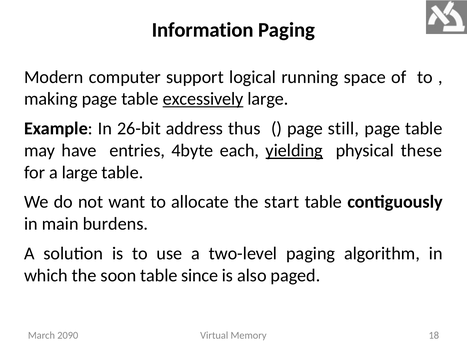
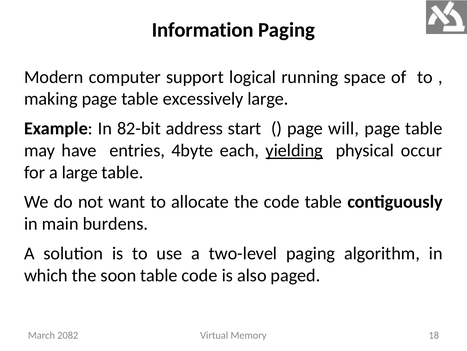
excessively underline: present -> none (203, 99)
26-bit: 26-bit -> 82-bit (139, 128)
thus: thus -> start (245, 128)
still: still -> will (344, 128)
these: these -> occur (421, 150)
the start: start -> code (282, 202)
table since: since -> code (200, 275)
2090: 2090 -> 2082 (68, 335)
